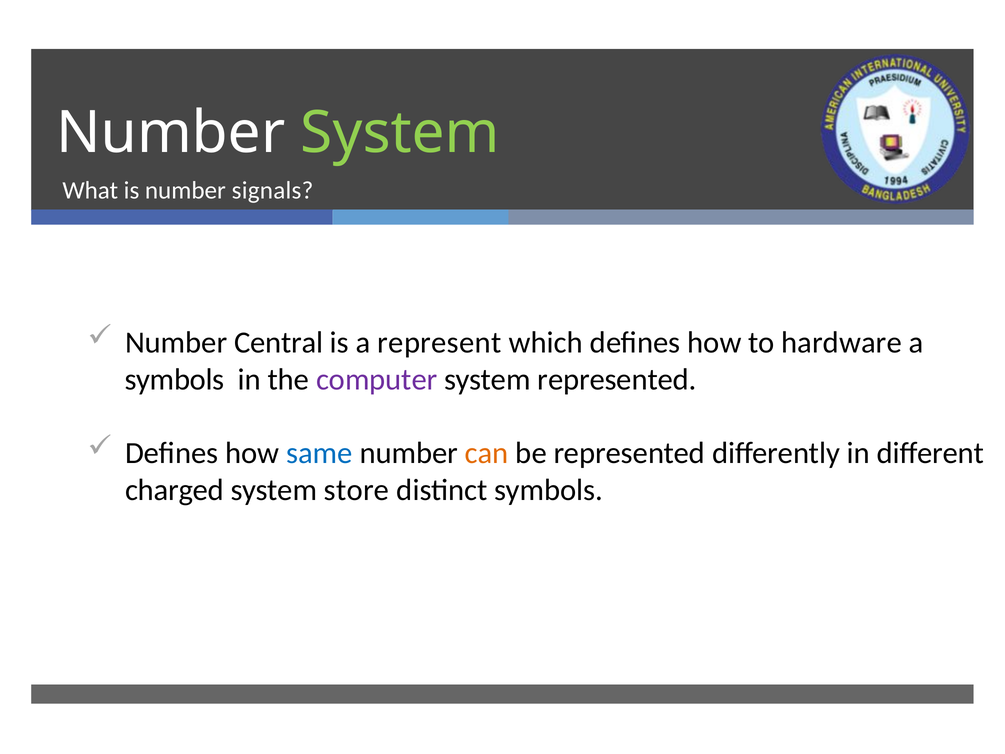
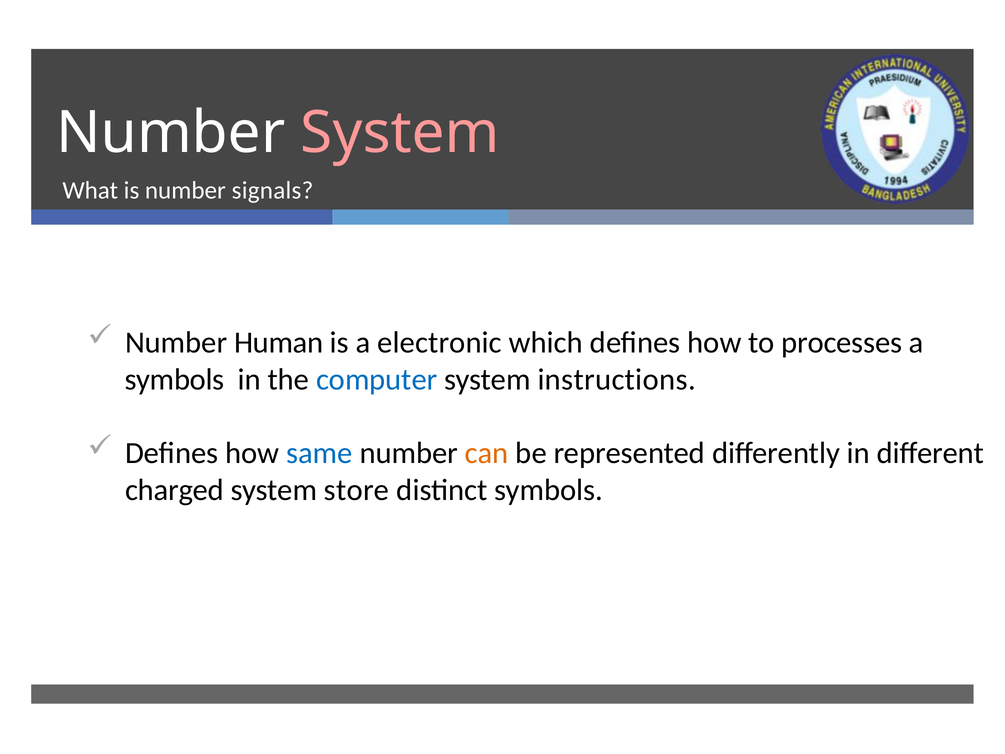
System colour: light green -> pink (400, 133)
Central: Central -> Human (279, 342)
represent: represent -> electronic (440, 342)
hardware: hardware -> processes (842, 342)
computer colour: purple -> blue (377, 379)
system represented: represented -> instructions (617, 379)
